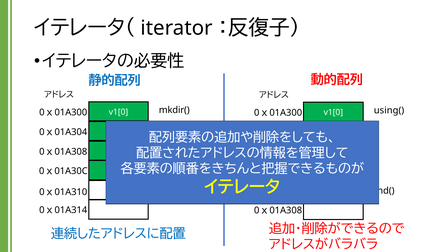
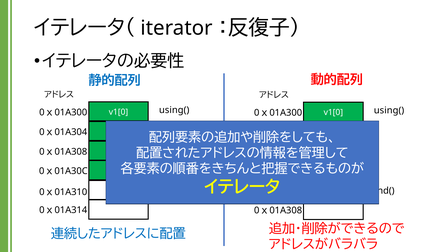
mkdir(: mkdir( -> using( (174, 110)
